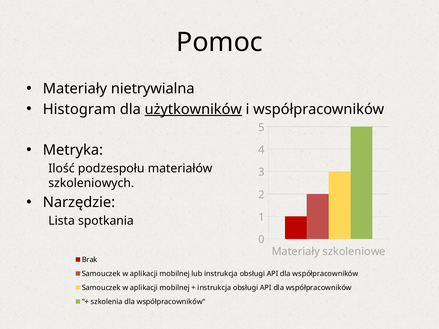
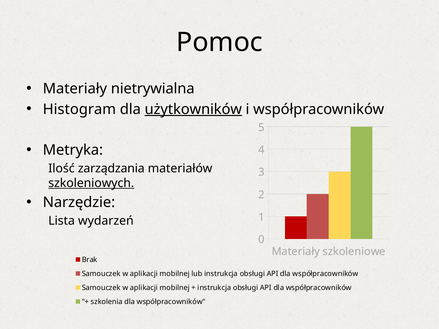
podzespołu: podzespołu -> zarządzania (111, 169)
szkoleniowych underline: none -> present (91, 183)
spotkania: spotkania -> wydarzeń (106, 221)
